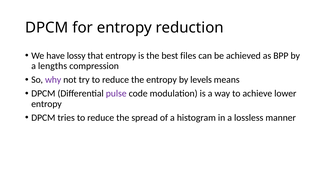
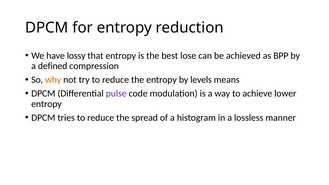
files: files -> lose (188, 56)
lengths: lengths -> defined (53, 66)
why colour: purple -> orange (53, 80)
